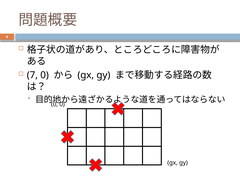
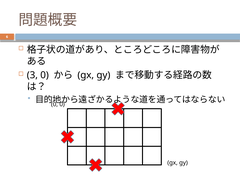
7: 7 -> 3 (32, 75)
